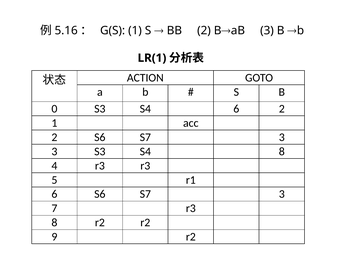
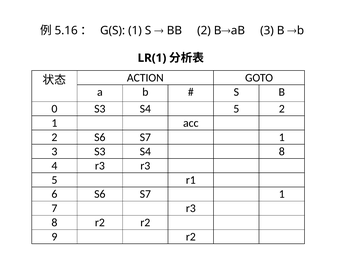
S4 6: 6 -> 5 (236, 109)
2 S6 S7 3: 3 -> 1 (282, 138)
6 S6 S7 3: 3 -> 1 (282, 195)
